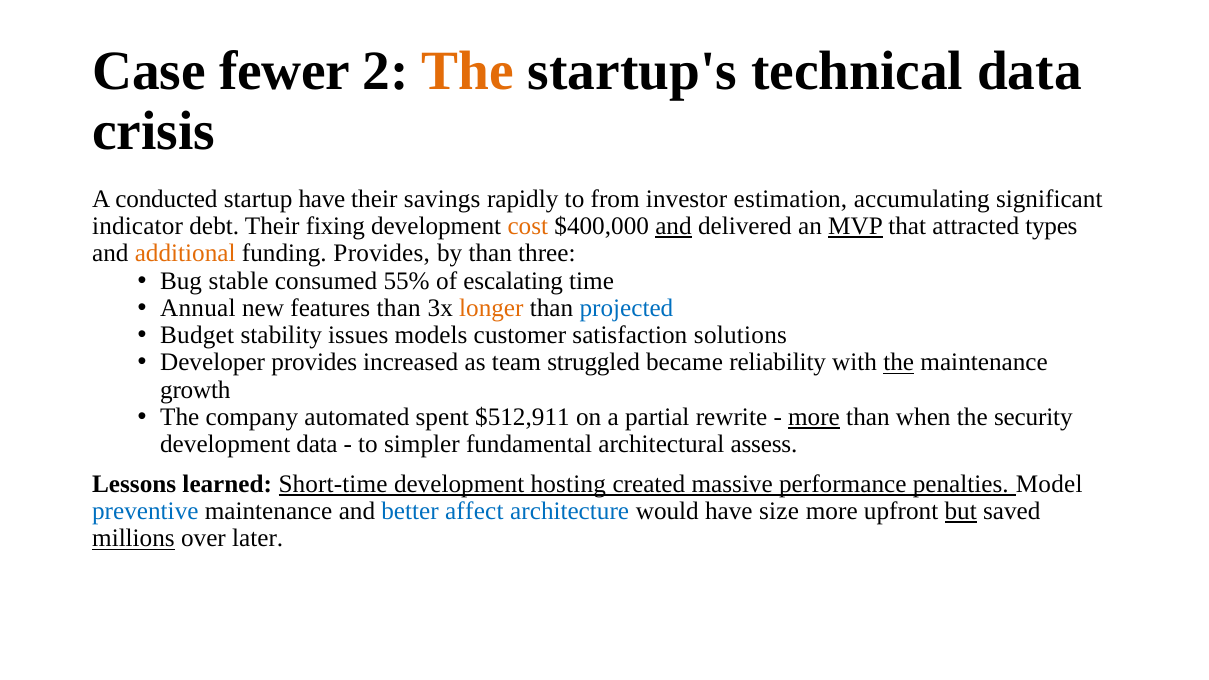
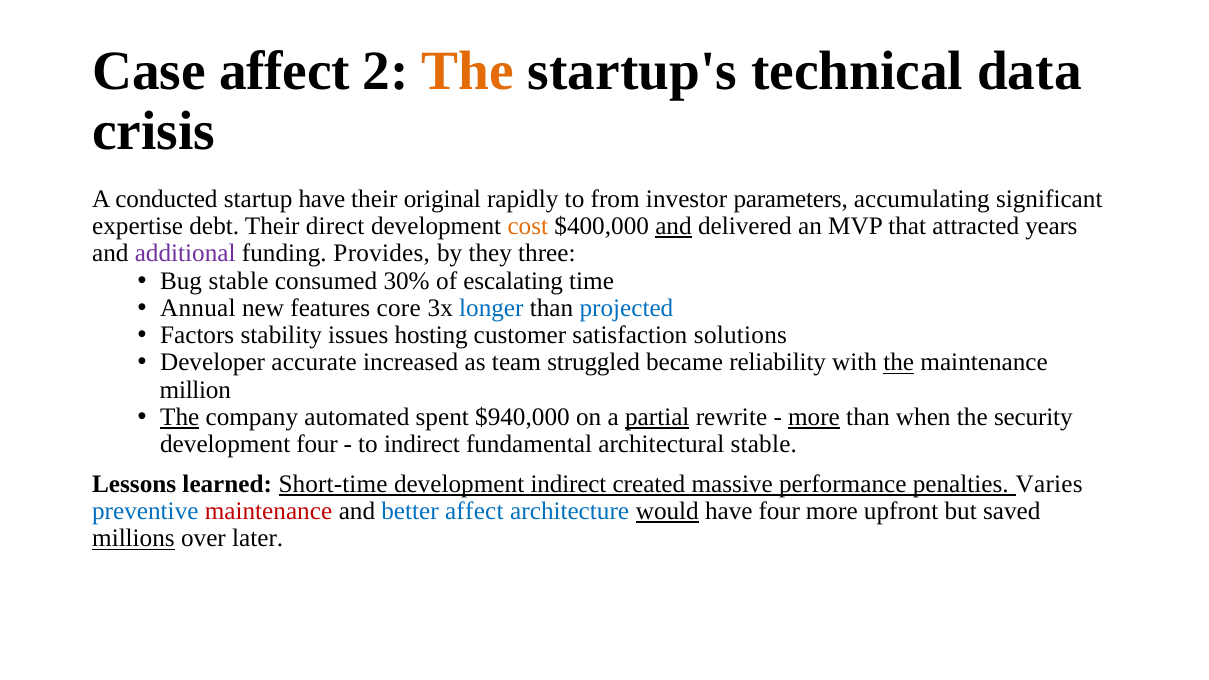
Case fewer: fewer -> affect (285, 72)
savings: savings -> original (442, 199)
estimation: estimation -> parameters (791, 199)
indicator: indicator -> expertise (138, 226)
fixing: fixing -> direct (335, 226)
MVP underline: present -> none (856, 226)
types: types -> years (1051, 226)
additional colour: orange -> purple (185, 254)
by than: than -> they (490, 254)
55%: 55% -> 30% (407, 281)
features than: than -> core (399, 308)
longer colour: orange -> blue (491, 308)
Budget: Budget -> Factors (197, 335)
models: models -> hosting (431, 335)
Developer provides: provides -> accurate (314, 362)
growth: growth -> million (195, 390)
The underline: none -> present (180, 417)
$512,911: $512,911 -> $940,000 (522, 417)
partial underline: none -> present (657, 417)
development data: data -> four (317, 444)
to simpler: simpler -> indirect (422, 444)
architectural assess: assess -> stable (764, 444)
development hosting: hosting -> indirect (568, 484)
Model: Model -> Varies (1049, 484)
maintenance colour: black -> red (268, 511)
would underline: none -> present (667, 511)
have size: size -> four (779, 511)
but underline: present -> none (961, 511)
